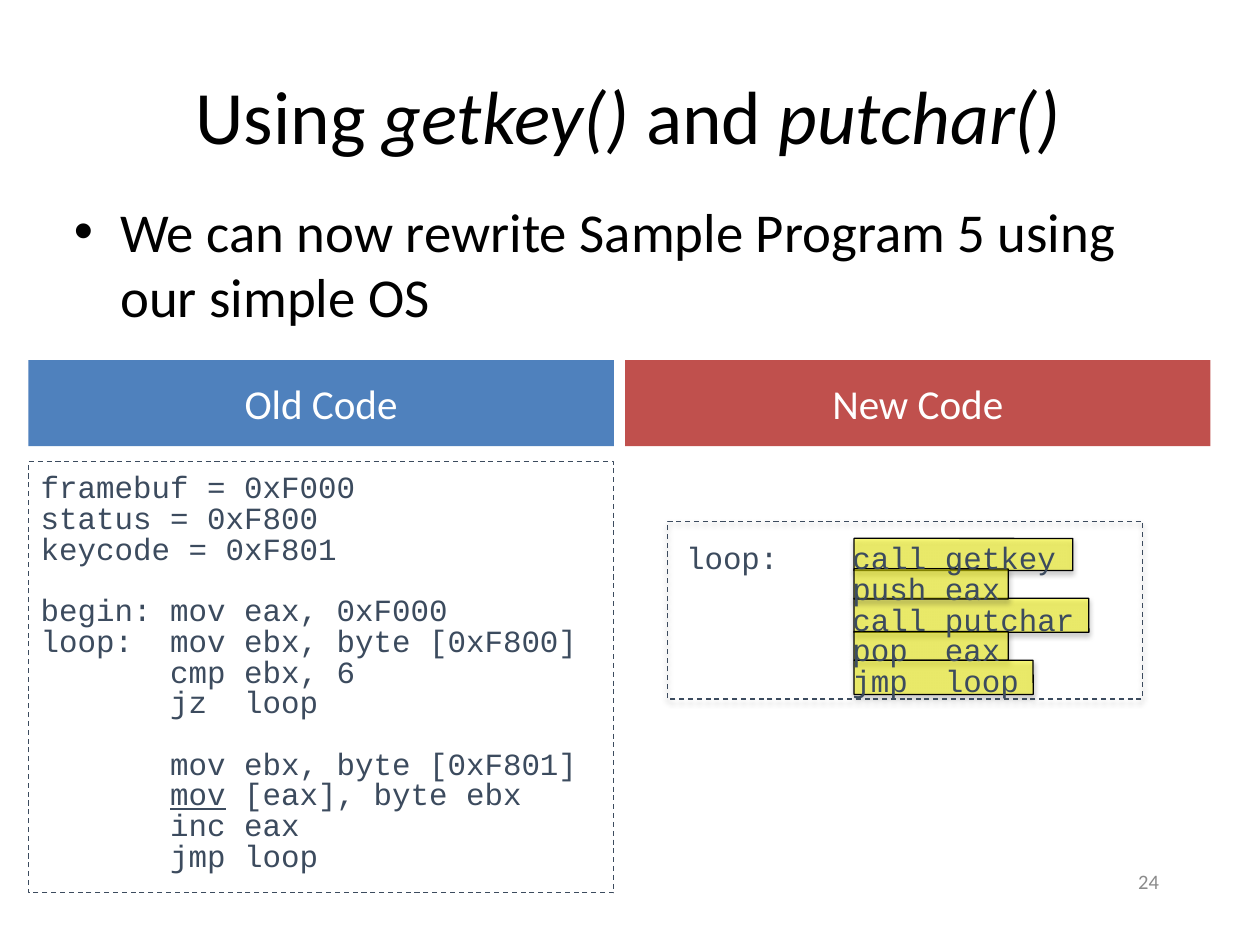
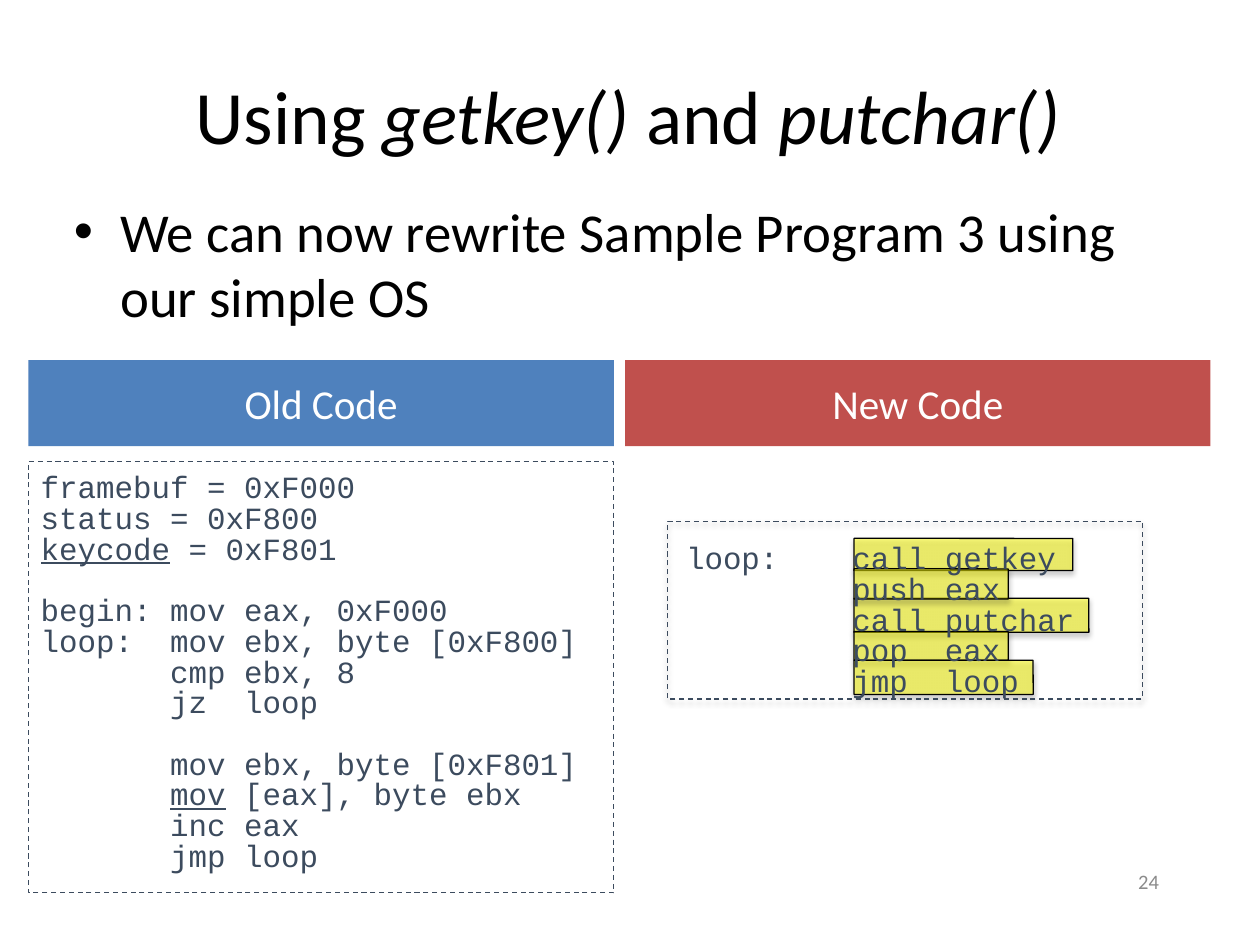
5: 5 -> 3 (971, 234)
keycode underline: none -> present (105, 550)
6: 6 -> 8 (346, 673)
